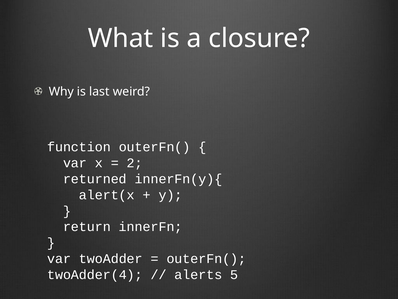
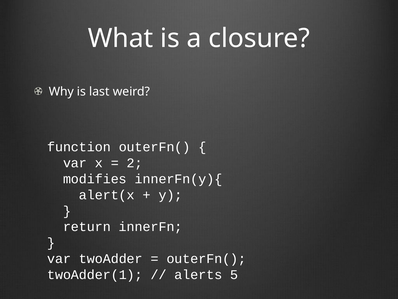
returned: returned -> modifies (95, 179)
twoAdder(4: twoAdder(4 -> twoAdder(1 (95, 274)
